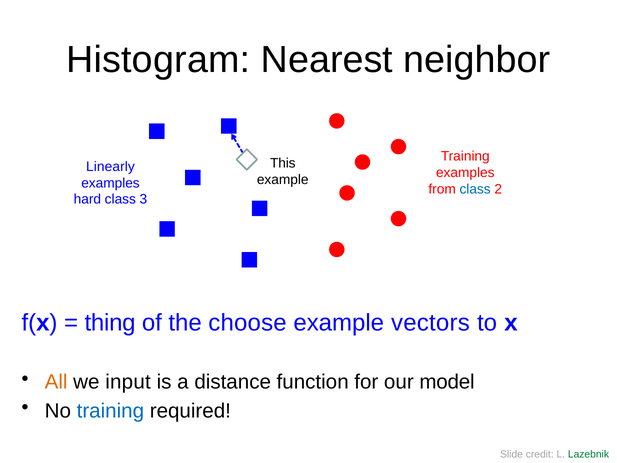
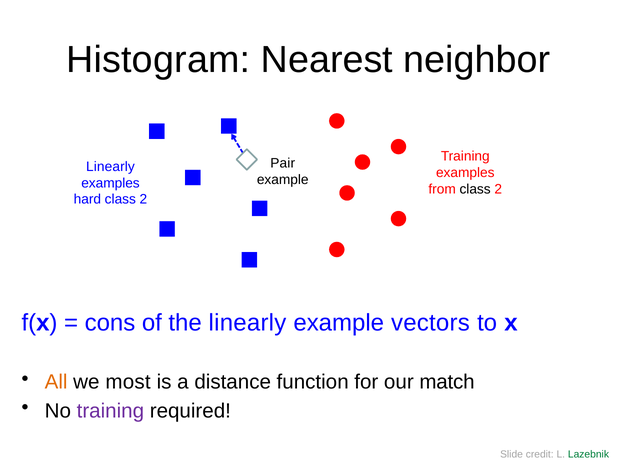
This: This -> Pair (283, 163)
class colour: blue -> black (475, 189)
3: 3 -> 2 (143, 199)
thing: thing -> cons (110, 323)
the choose: choose -> linearly (247, 323)
input: input -> most (128, 382)
model: model -> match (447, 382)
training colour: blue -> purple (110, 411)
